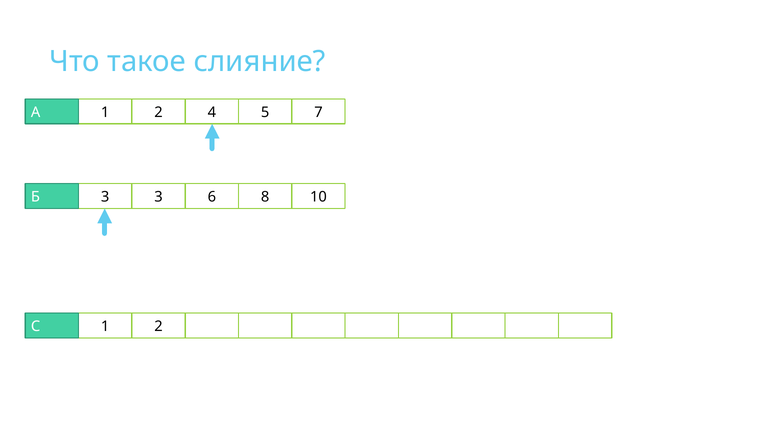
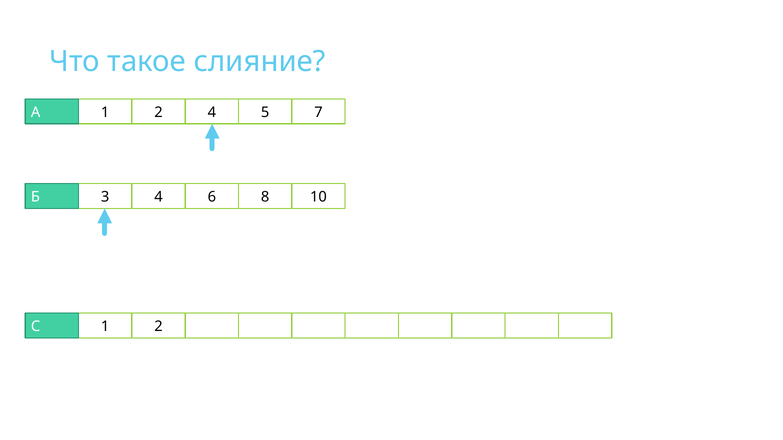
3 3: 3 -> 4 (159, 197)
